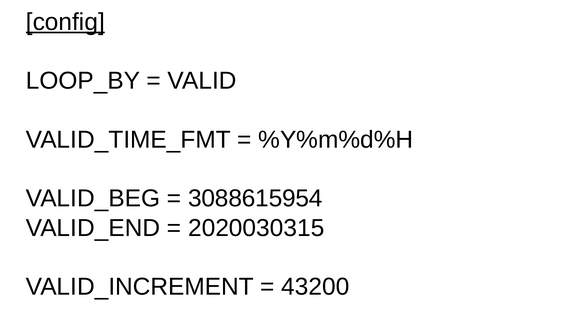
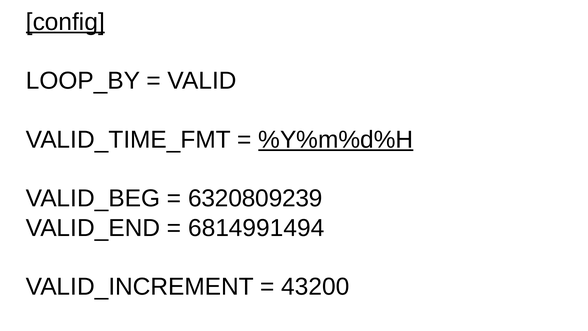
%Y%m%d%H underline: none -> present (336, 140)
3088615954: 3088615954 -> 6320809239 (255, 198)
2020030315: 2020030315 -> 6814991494 (256, 228)
